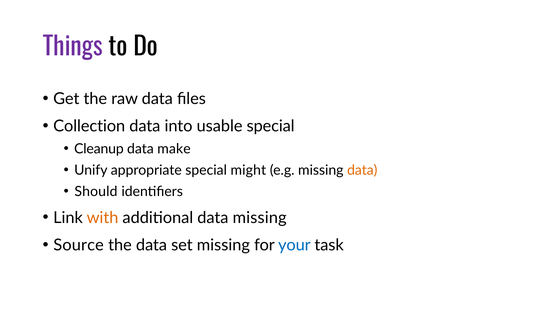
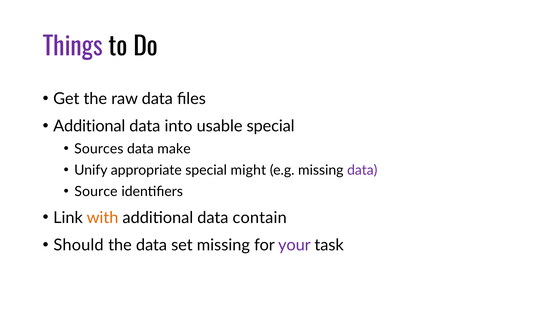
Collection: Collection -> Additional (89, 126)
Cleanup: Cleanup -> Sources (99, 149)
data colour: orange -> purple (362, 170)
Should: Should -> Source (96, 192)
data missing: missing -> contain (260, 218)
Source: Source -> Should (79, 245)
your colour: blue -> purple (294, 245)
